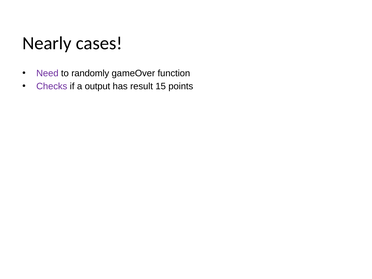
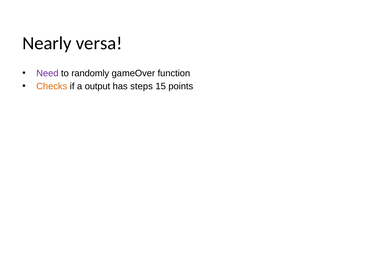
cases: cases -> versa (99, 43)
Checks colour: purple -> orange (52, 86)
result: result -> steps (142, 86)
